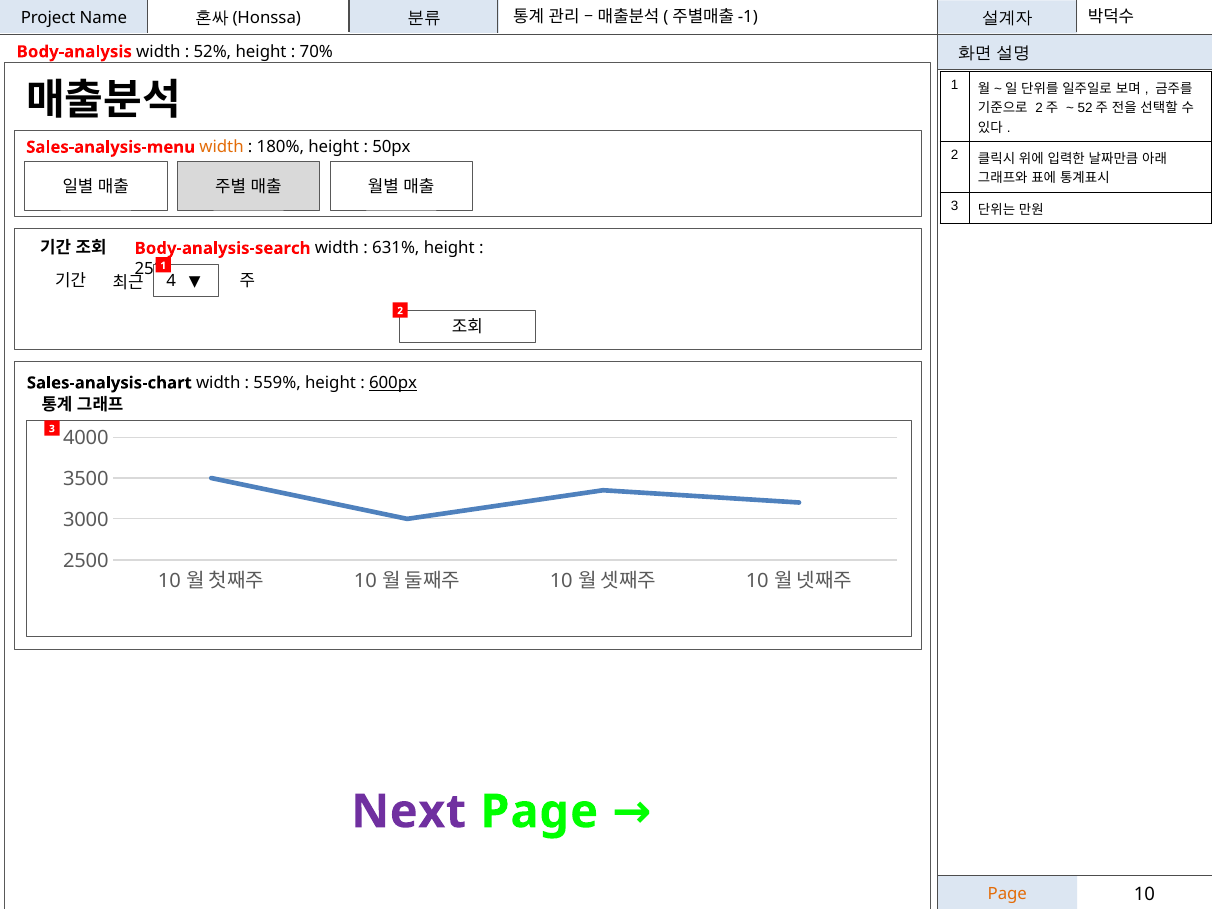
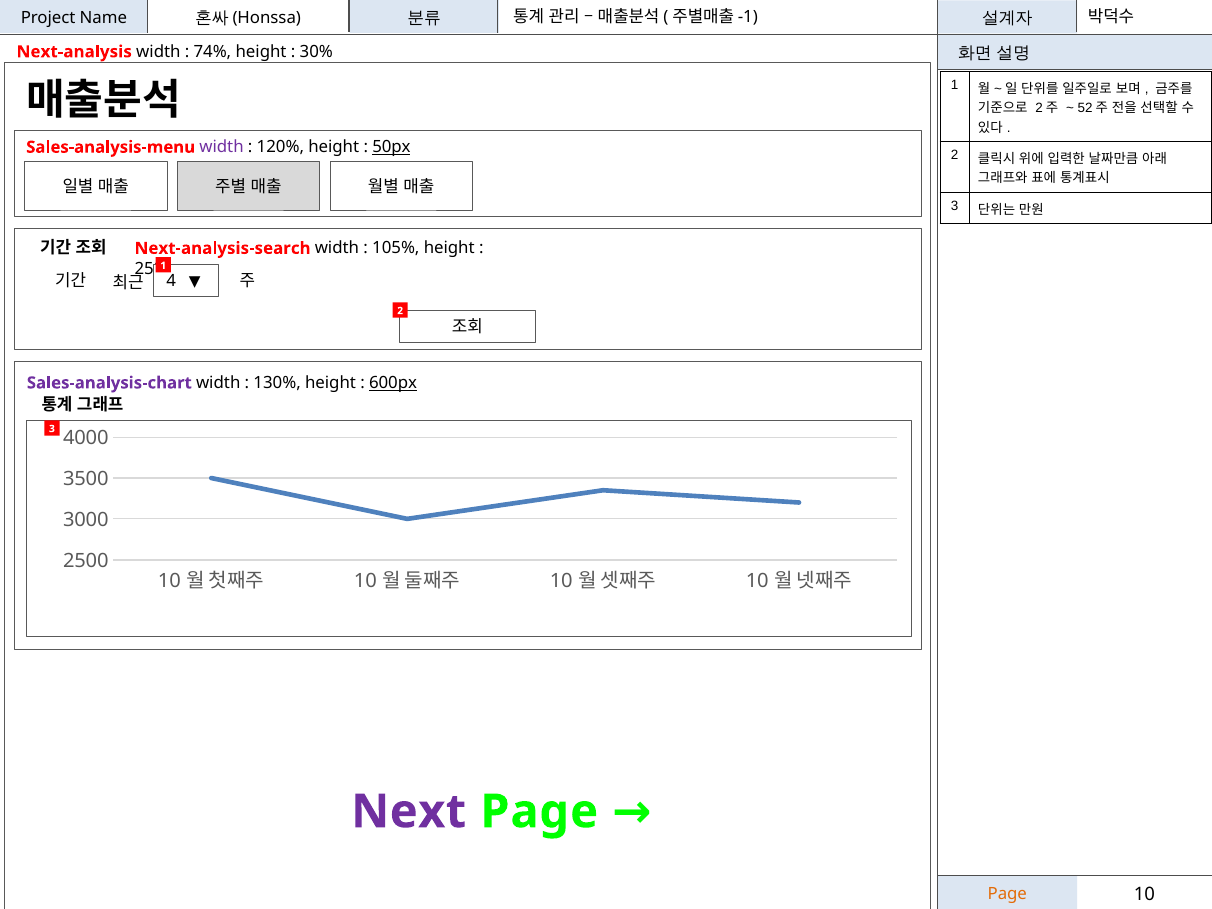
Body-analysis: Body-analysis -> Next-analysis (74, 52)
52%: 52% -> 74% (212, 52)
70%: 70% -> 30% (316, 52)
width colour: orange -> purple (221, 147)
180%: 180% -> 120% (280, 147)
50px underline: none -> present (391, 147)
Body-analysis-search: Body-analysis-search -> Next-analysis-search (223, 248)
631%: 631% -> 105% (396, 248)
Sales-analysis-chart colour: black -> purple (109, 383)
559%: 559% -> 130% (277, 383)
